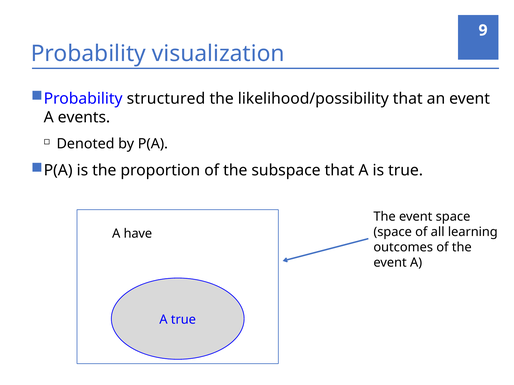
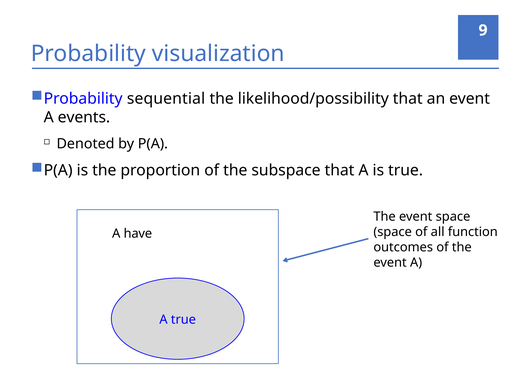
structured: structured -> sequential (166, 99)
learning: learning -> function (473, 232)
